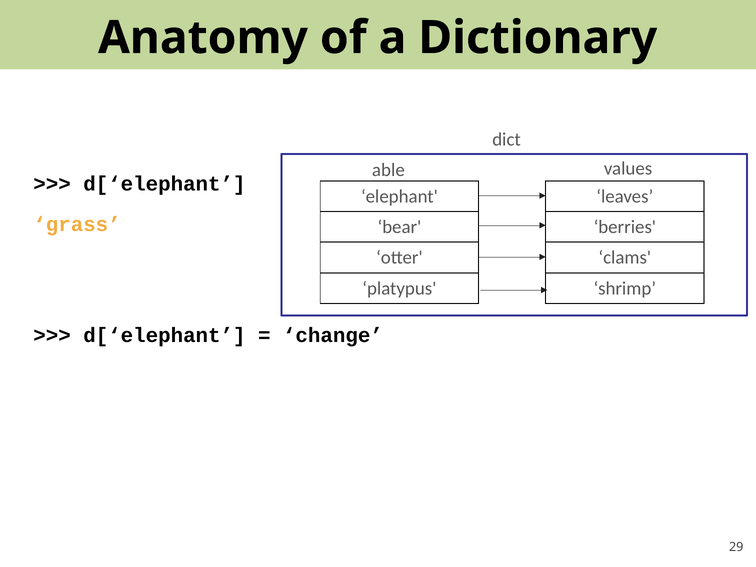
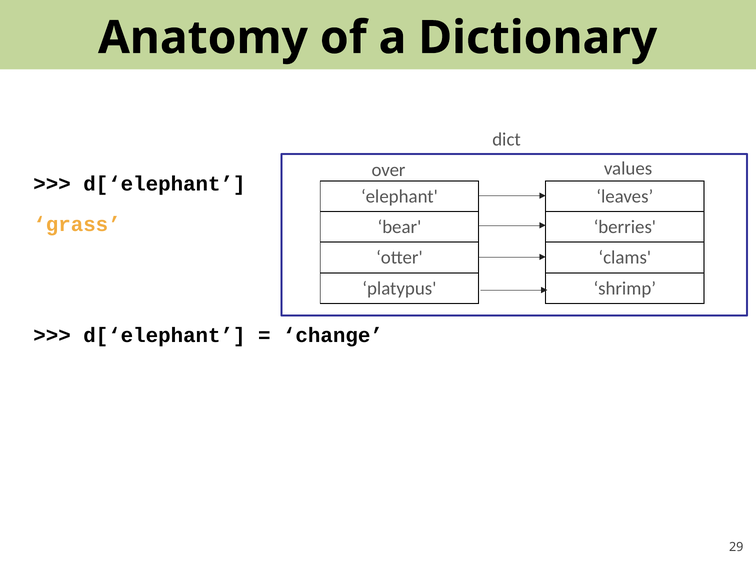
able: able -> over (388, 170)
